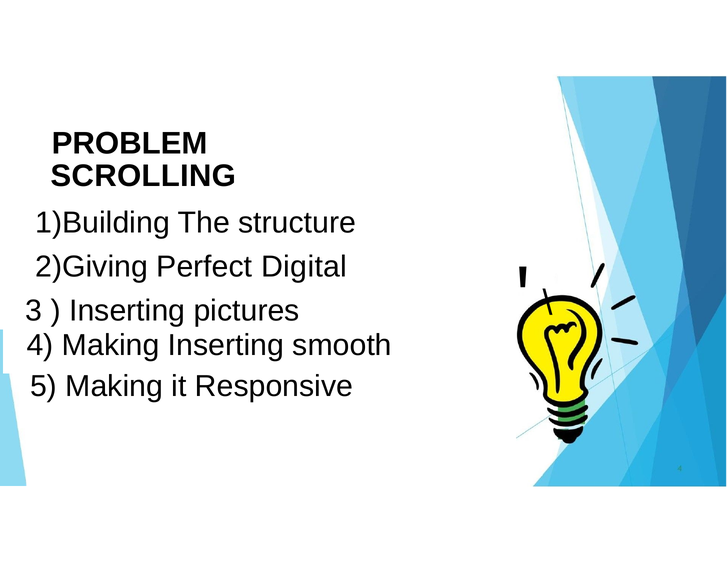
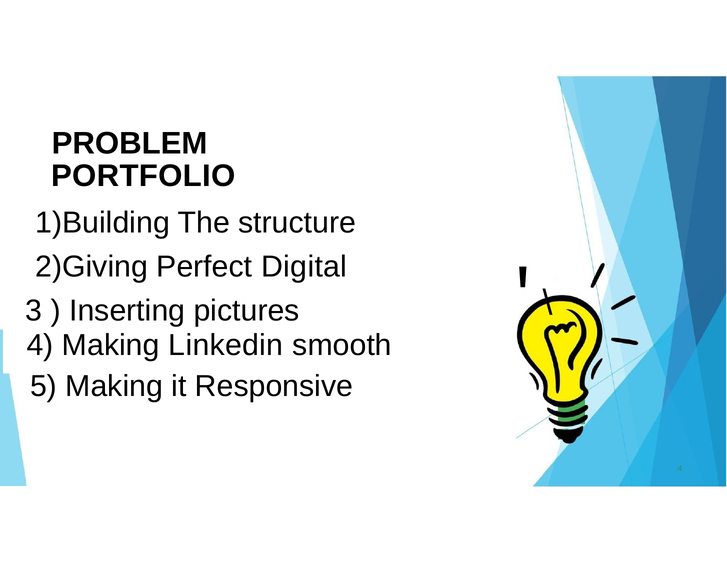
SCROLLING: SCROLLING -> PORTFOLIO (143, 176)
Making Inserting: Inserting -> Linkedin (226, 345)
